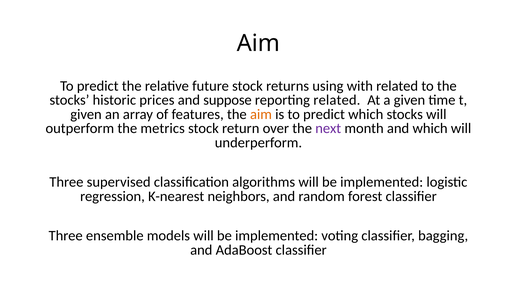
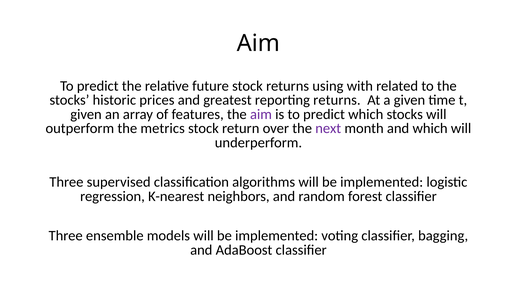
suppose: suppose -> greatest (227, 100)
reporting related: related -> returns (337, 100)
aim colour: orange -> purple (261, 114)
